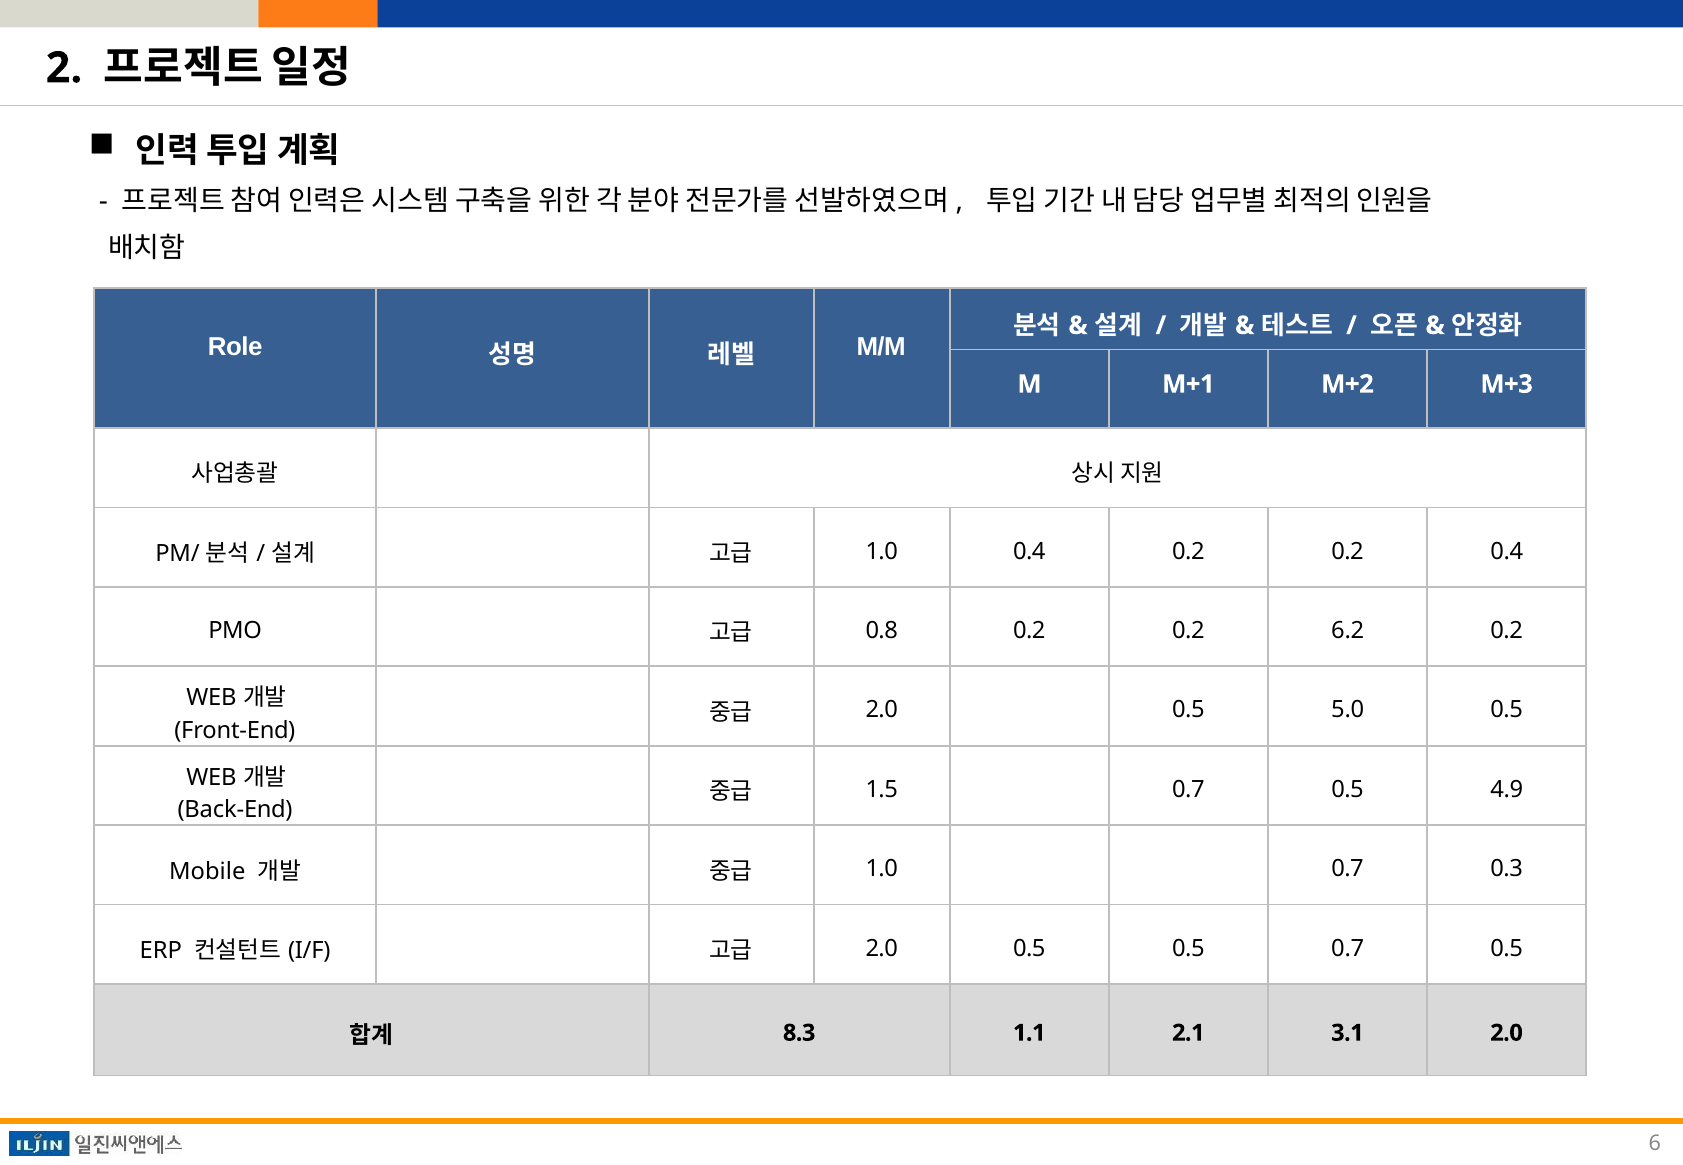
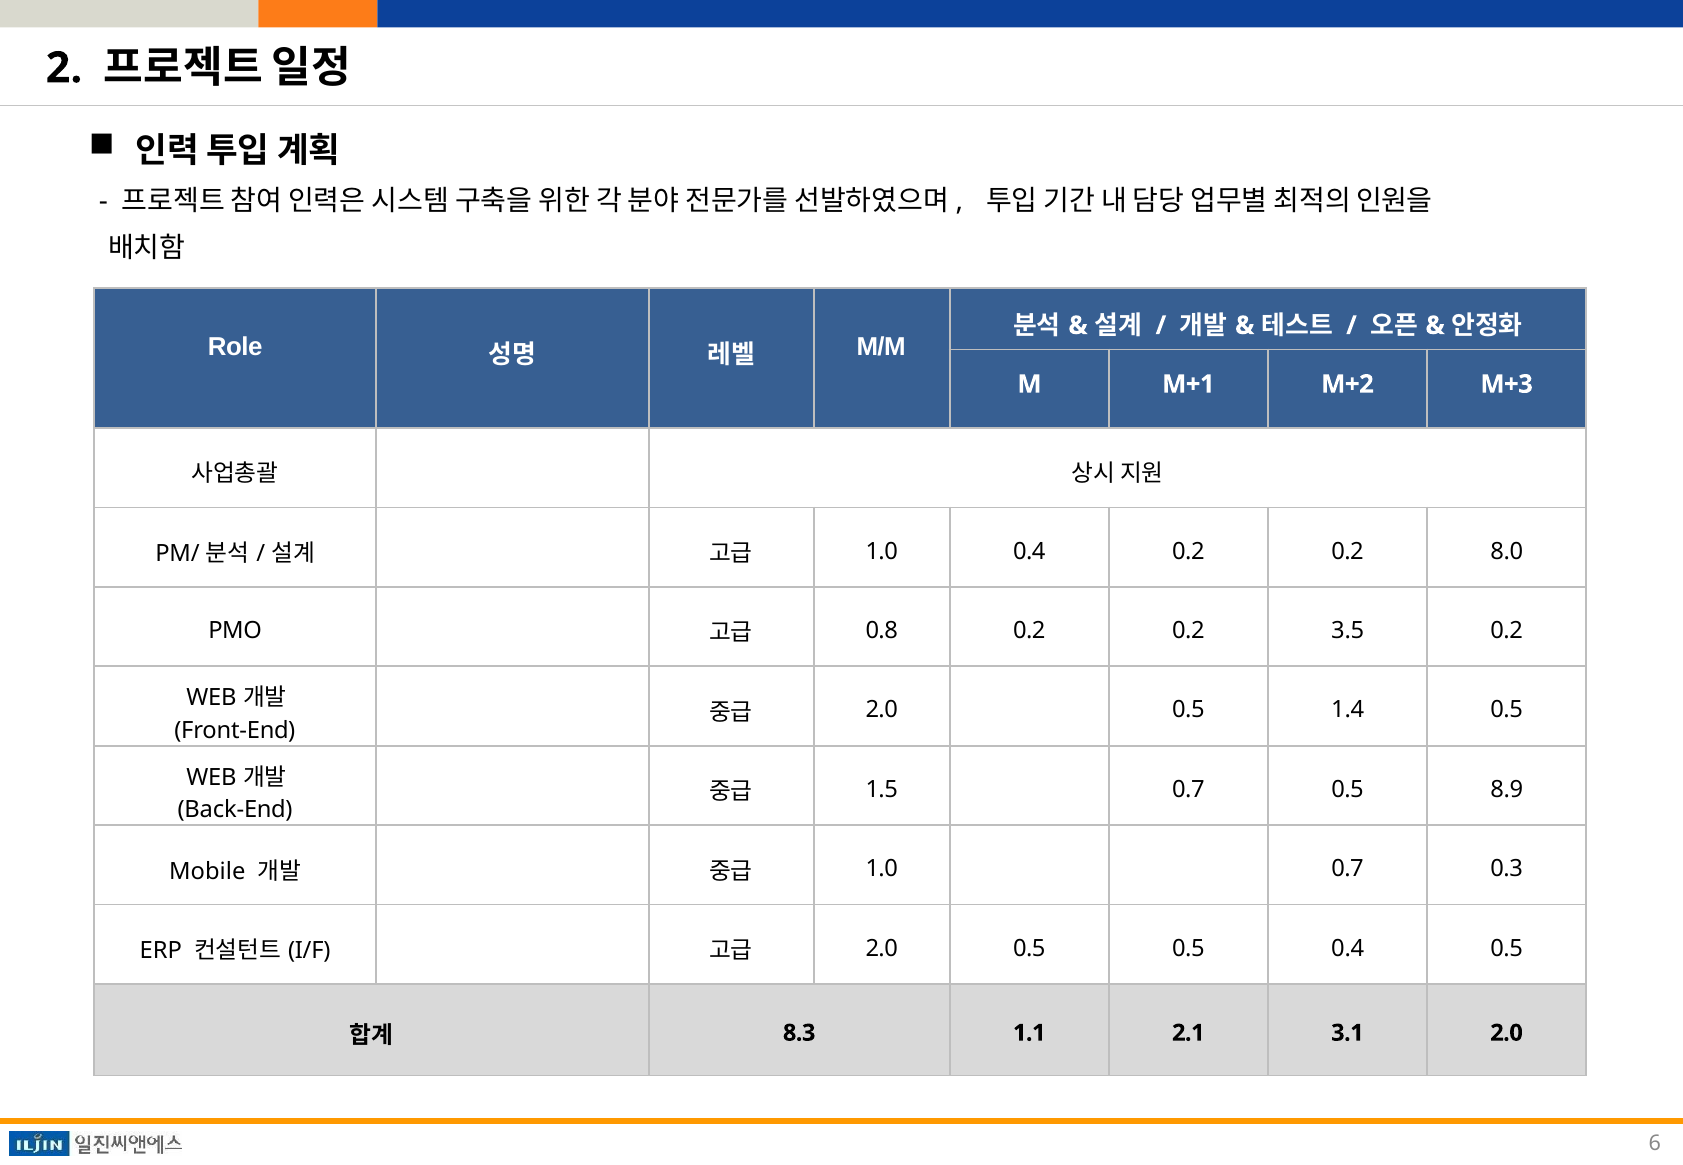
0.2 0.4: 0.4 -> 8.0 (1507, 551)
6.2: 6.2 -> 3.5 (1348, 631)
5.0: 5.0 -> 1.4 (1348, 710)
4.9: 4.9 -> 8.9 (1507, 790)
0.5 0.7: 0.7 -> 0.4 (1348, 948)
